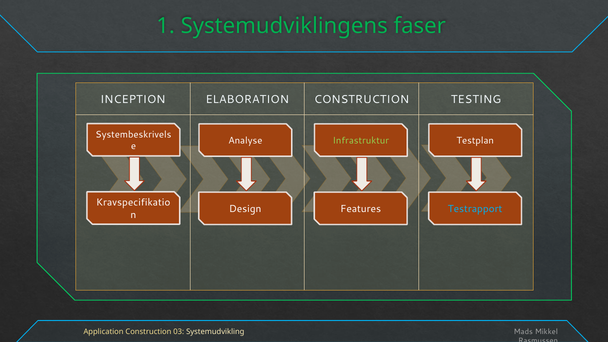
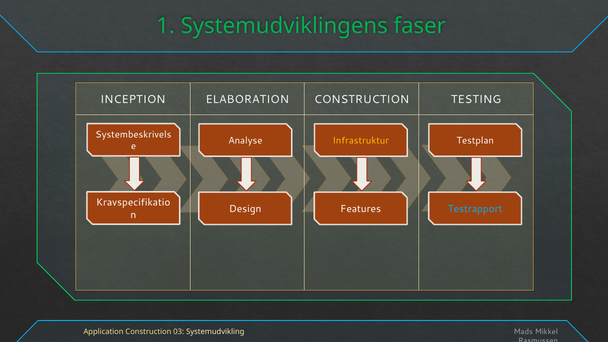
Infrastruktur colour: light green -> yellow (361, 141)
